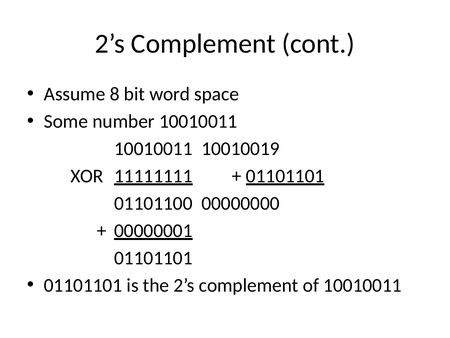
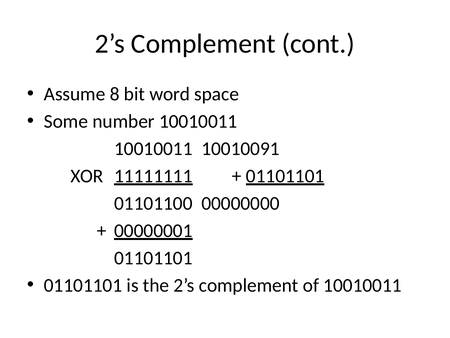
10010019: 10010019 -> 10010091 (241, 149)
